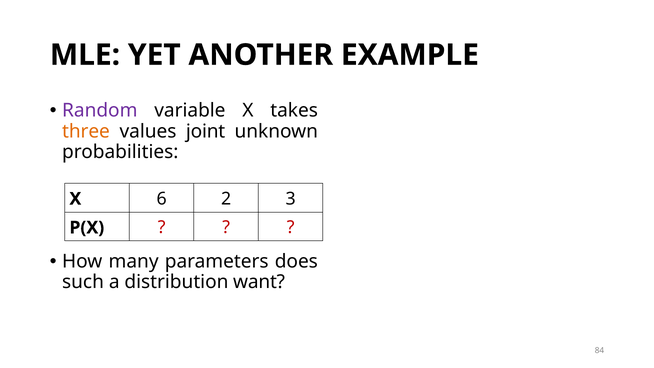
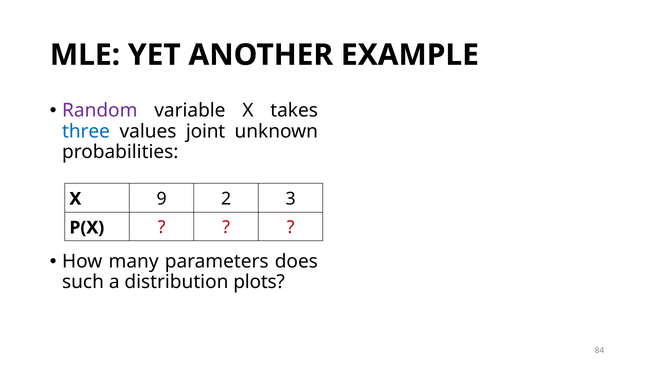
three colour: orange -> blue (86, 131)
6: 6 -> 9 (162, 199)
want: want -> plots (259, 282)
